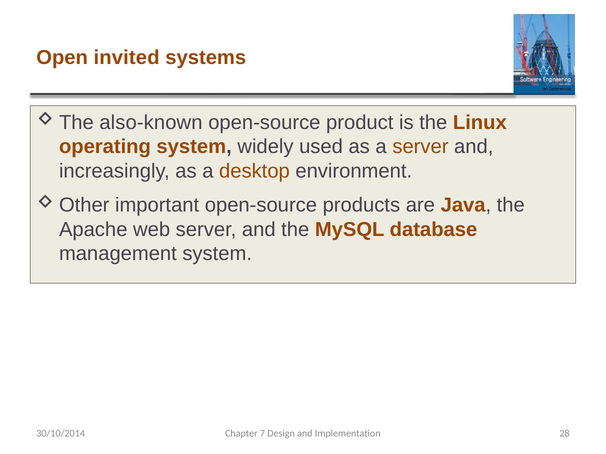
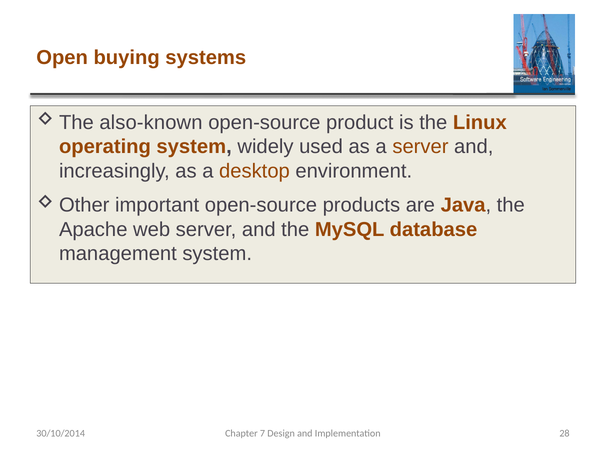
invited: invited -> buying (127, 57)
